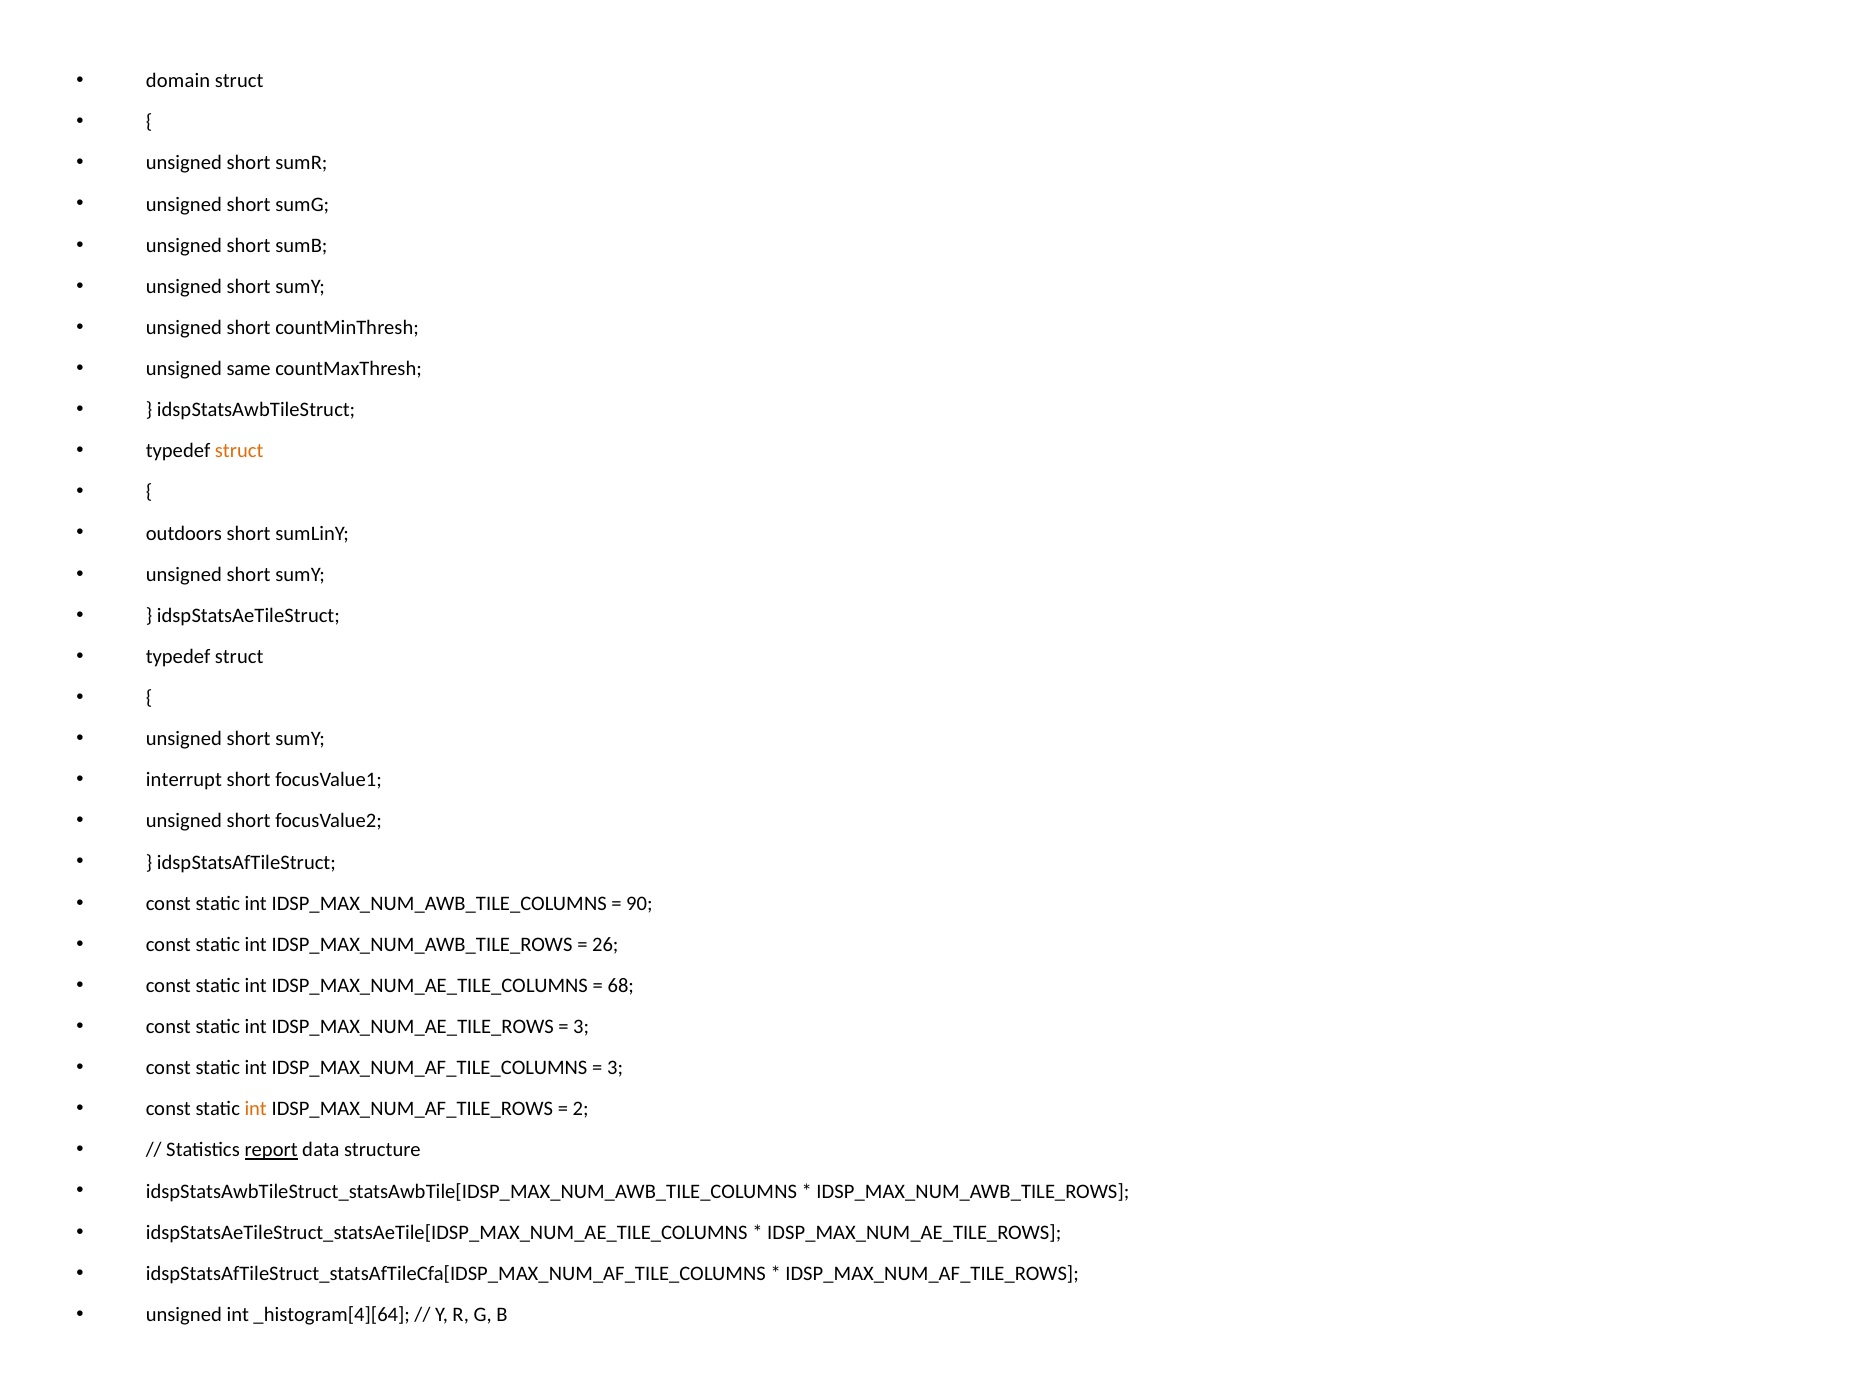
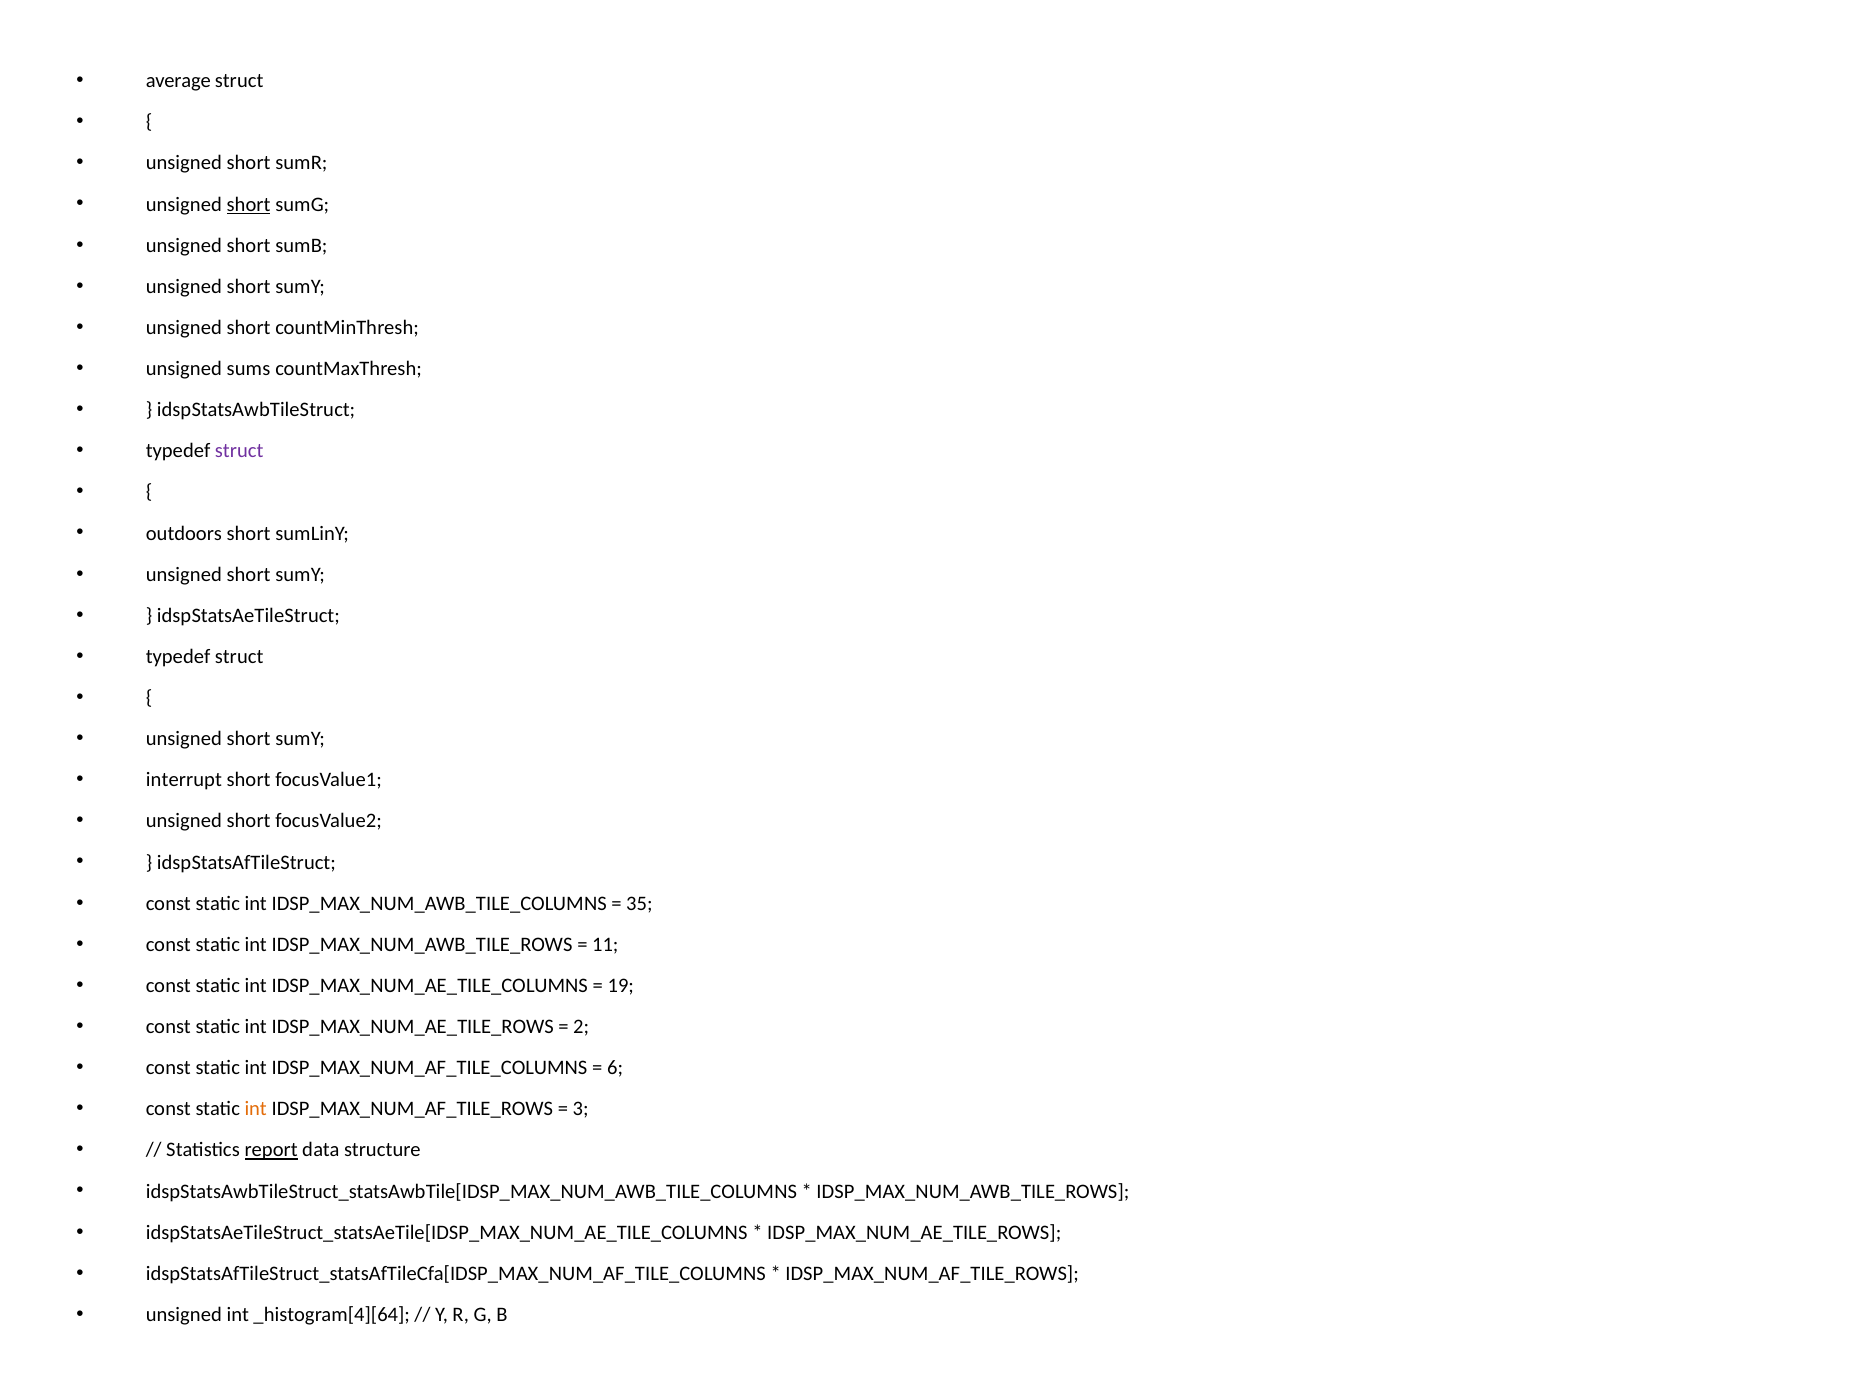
domain: domain -> average (178, 81)
short underline: none -> present (249, 204)
same: same -> sums (248, 369)
struct colour: orange -> purple (239, 451)
90: 90 -> 35 (639, 903)
26: 26 -> 11 (605, 945)
68: 68 -> 19 (621, 986)
3: 3 -> 2 (581, 1027)
3: 3 -> 6 (615, 1068)
2: 2 -> 3 (581, 1109)
